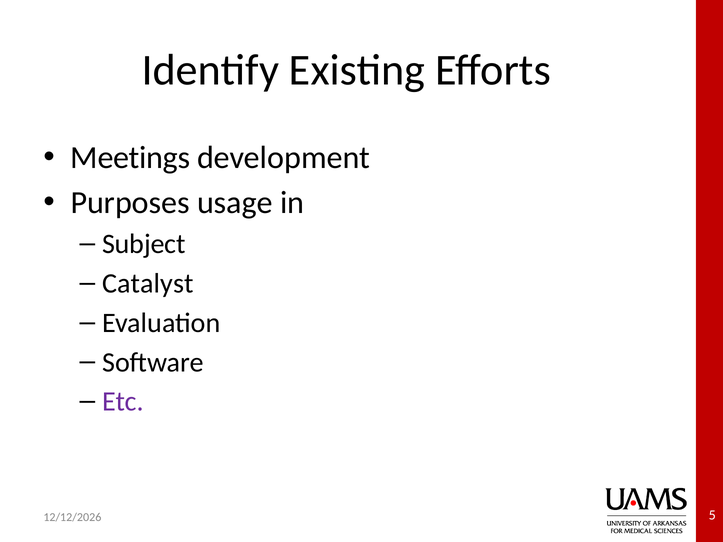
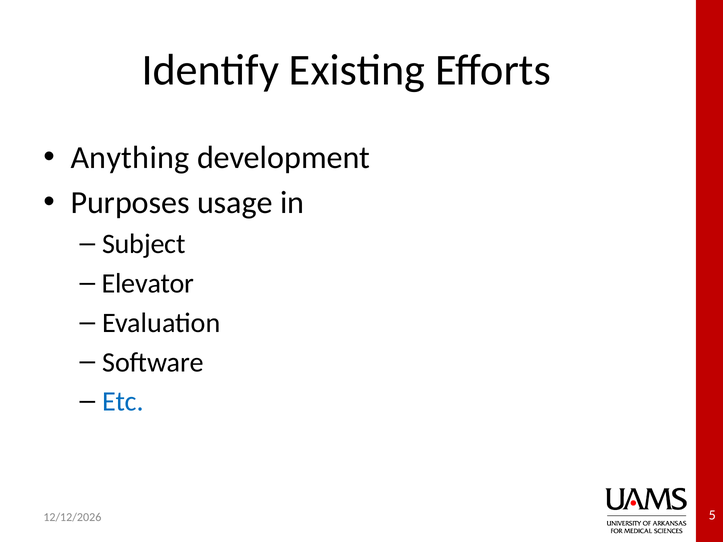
Meetings: Meetings -> Anything (130, 158)
Catalyst: Catalyst -> Elevator (148, 284)
Etc colour: purple -> blue (123, 402)
